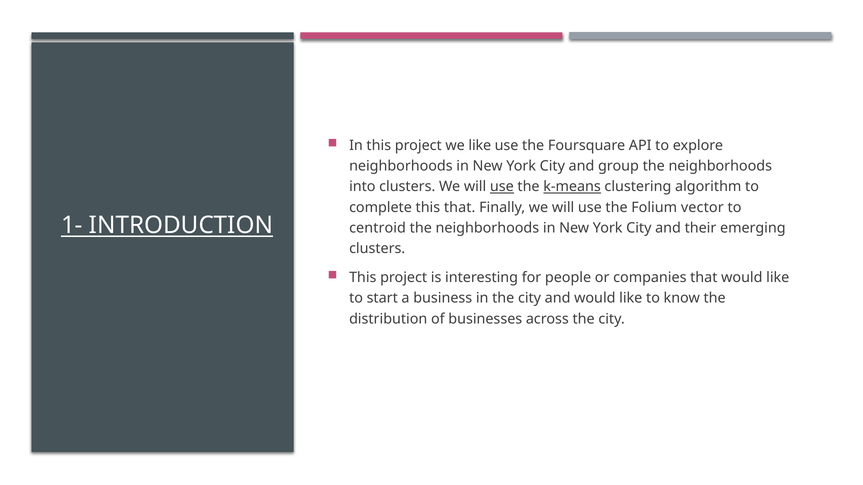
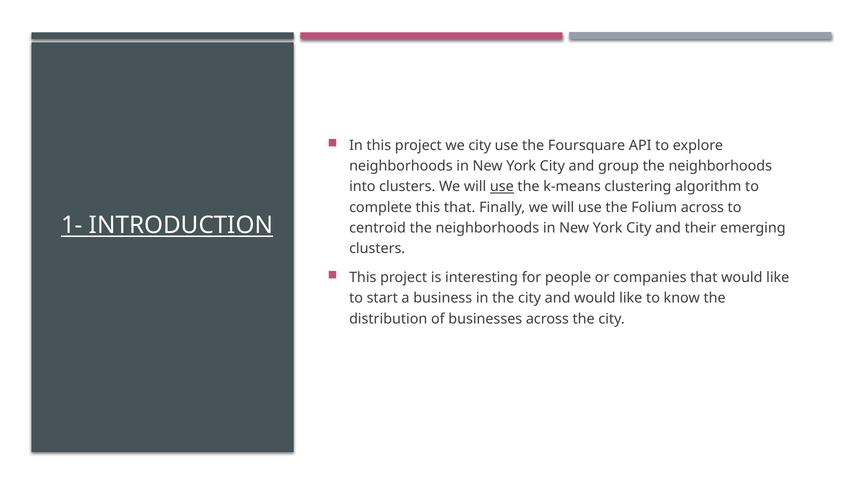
we like: like -> city (480, 145)
k-means underline: present -> none (572, 187)
Folium vector: vector -> across (702, 207)
